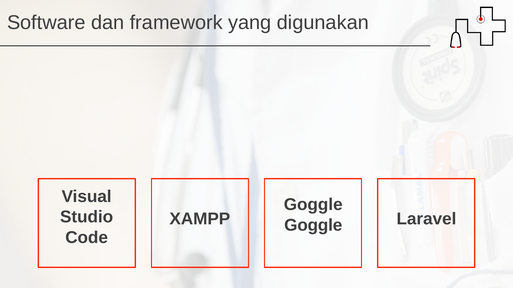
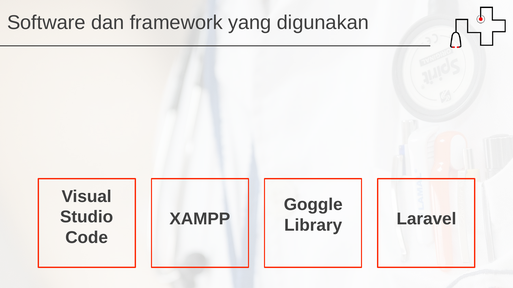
Goggle: Goggle -> Library (313, 226)
